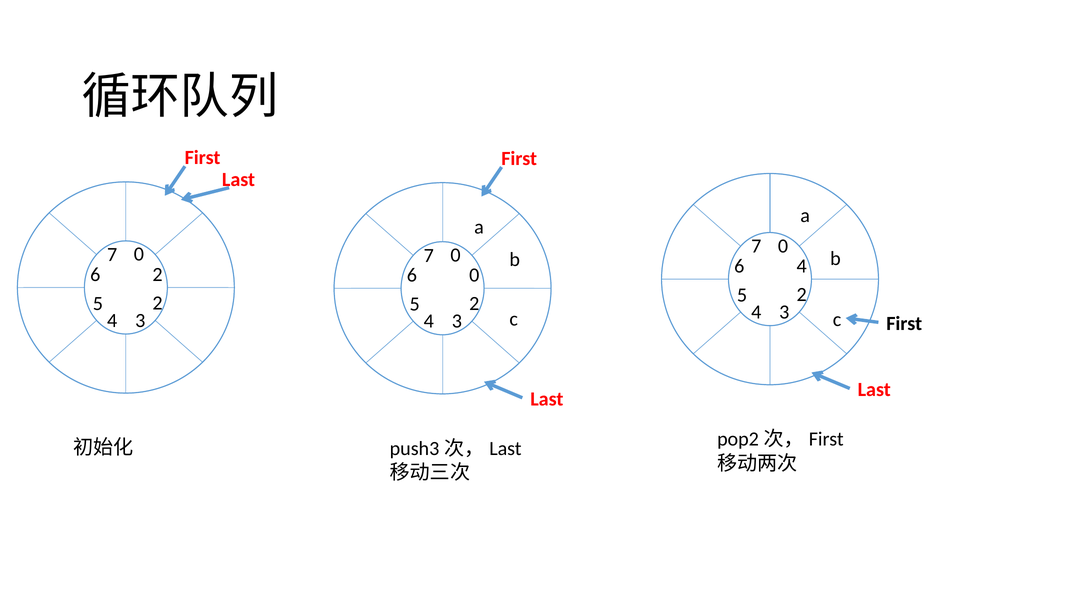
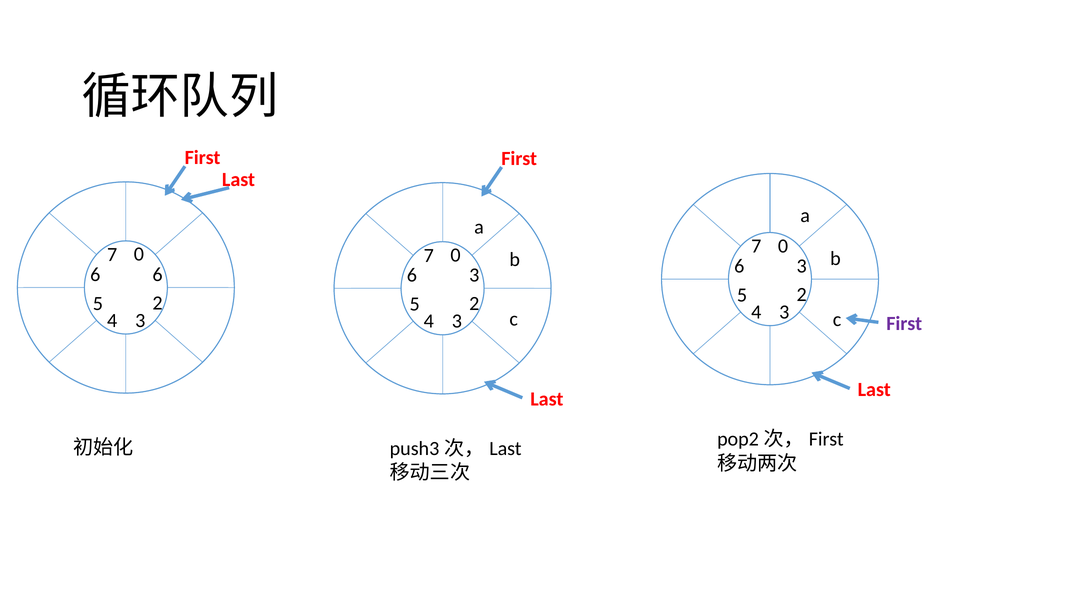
4: 4 -> 3 (802, 266)
6 2: 2 -> 6 (158, 274)
0: 0 -> 3 (474, 275)
First colour: black -> purple (904, 324)
